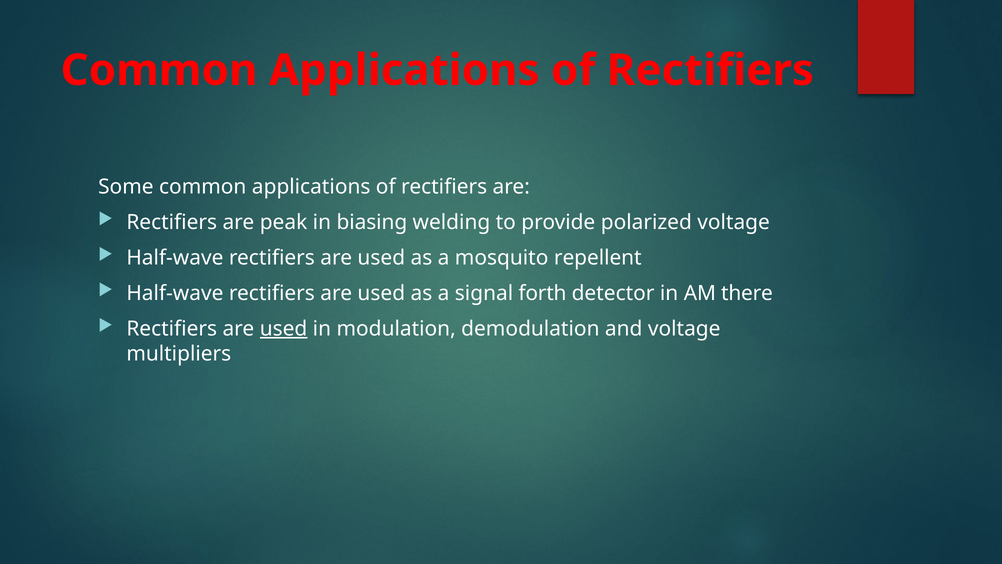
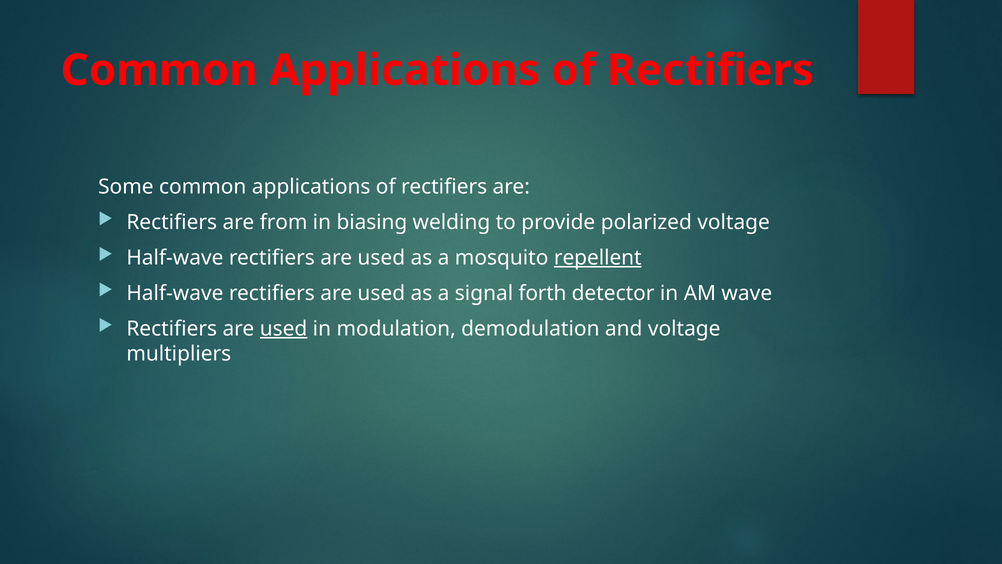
peak: peak -> from (284, 222)
repellent underline: none -> present (598, 257)
there: there -> wave (747, 293)
